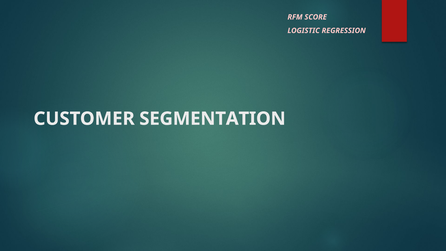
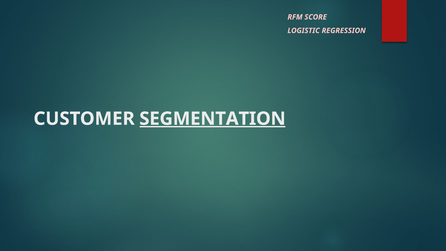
SEGMENTATION underline: none -> present (212, 119)
